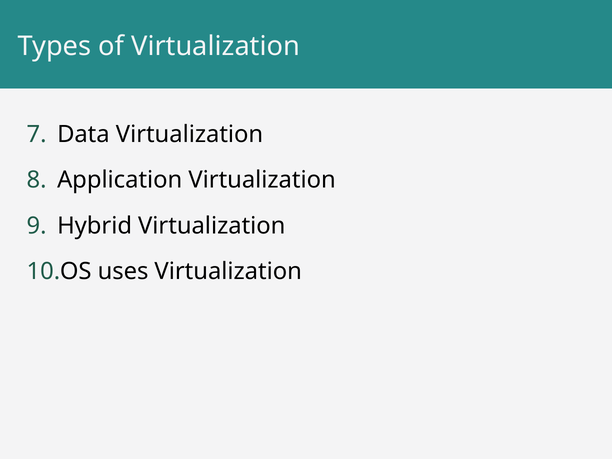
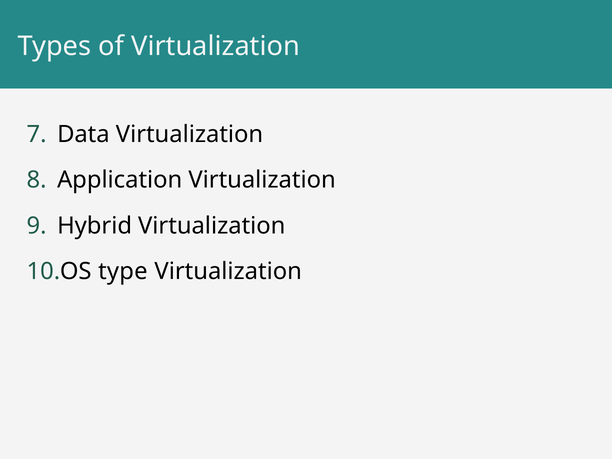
uses: uses -> type (123, 271)
